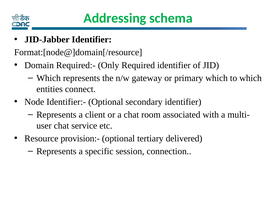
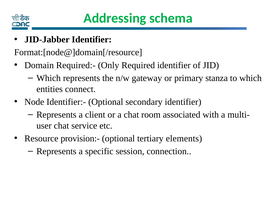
primary which: which -> stanza (217, 78)
delivered: delivered -> elements (184, 138)
